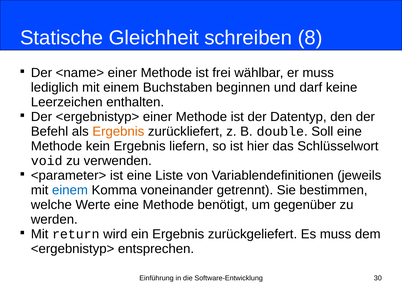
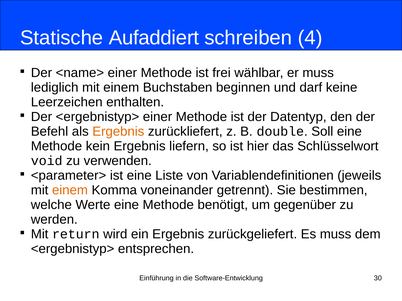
Gleichheit: Gleichheit -> Aufaddiert (154, 38)
8: 8 -> 4 (310, 38)
einem colour: blue -> orange (70, 190)
